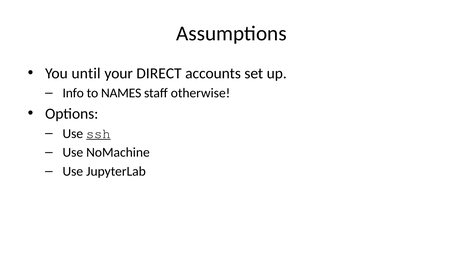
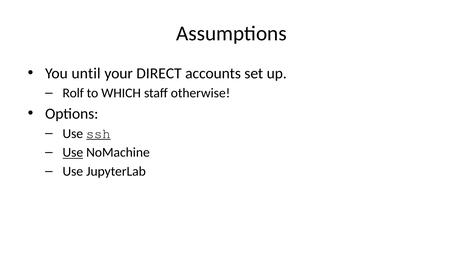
Info: Info -> Rolf (73, 93)
NAMES: NAMES -> WHICH (121, 93)
Use underline: none -> present (73, 153)
